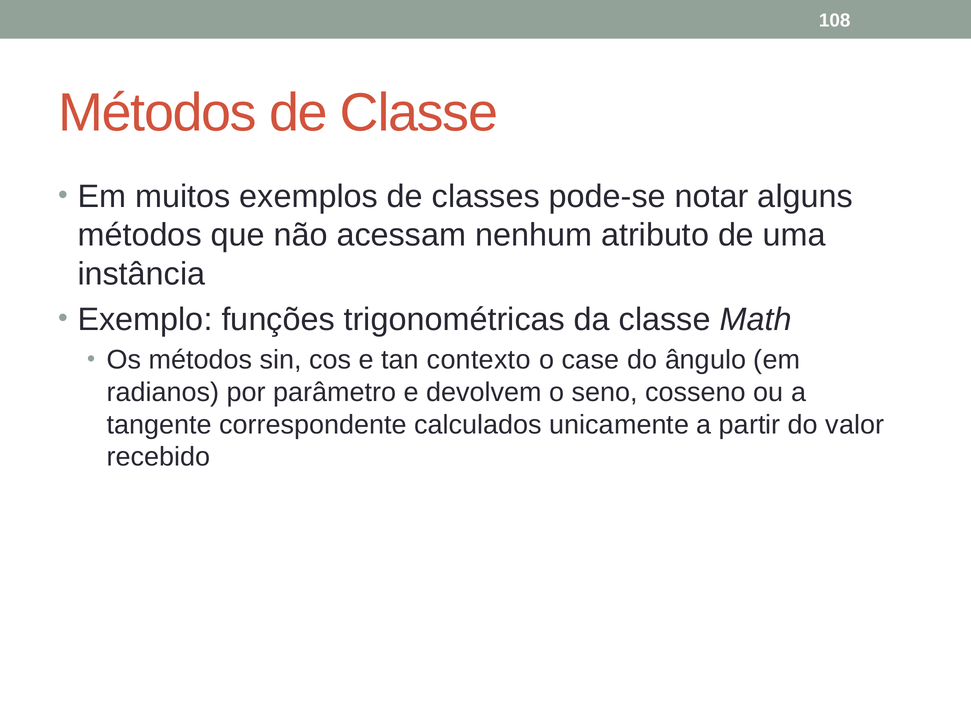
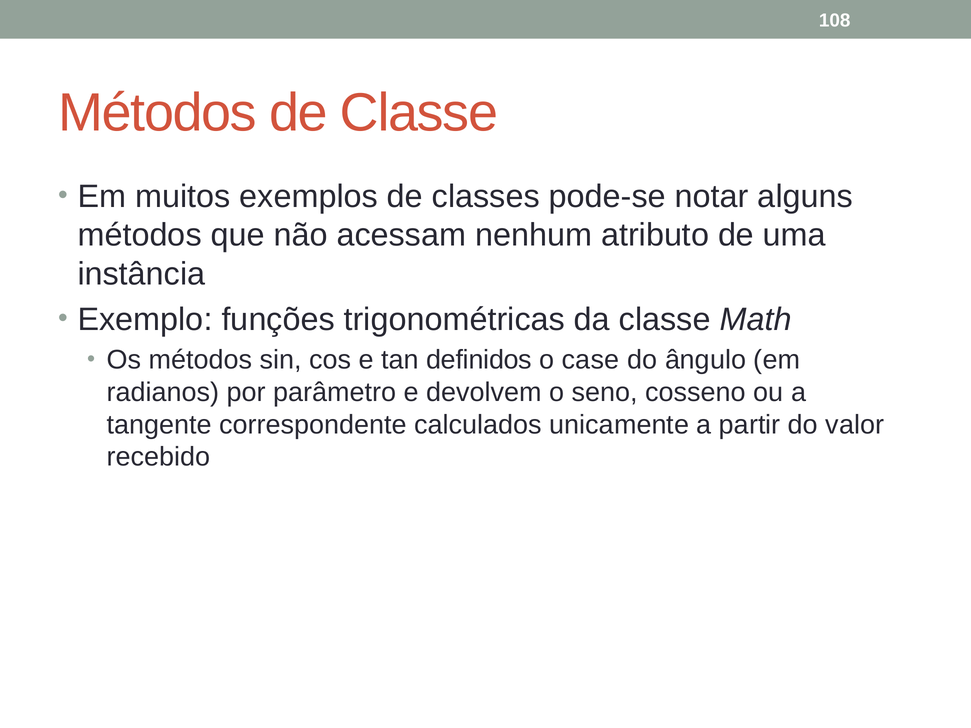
contexto: contexto -> definidos (479, 360)
